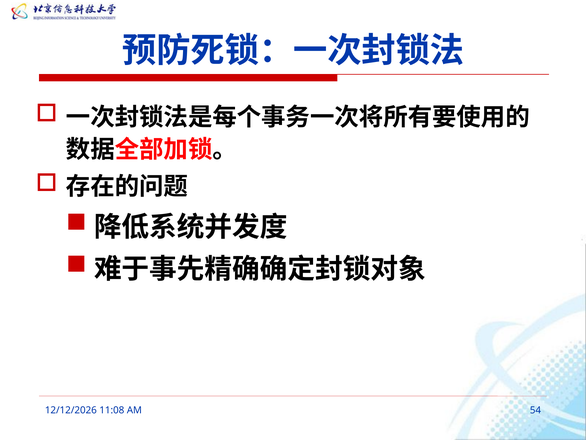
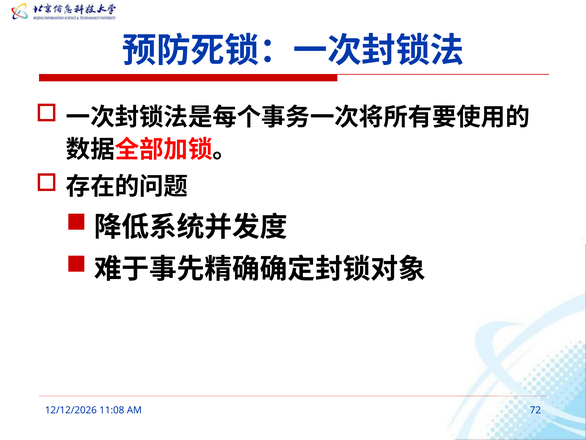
54: 54 -> 72 (535, 410)
